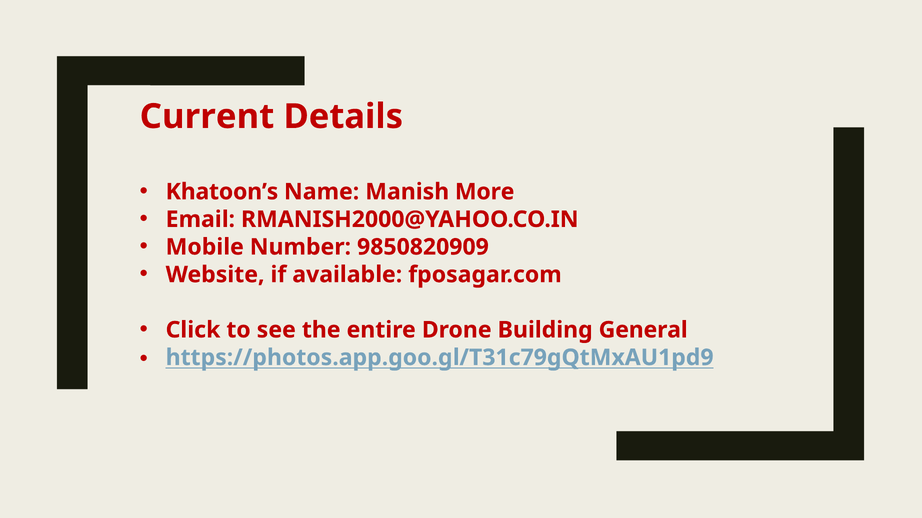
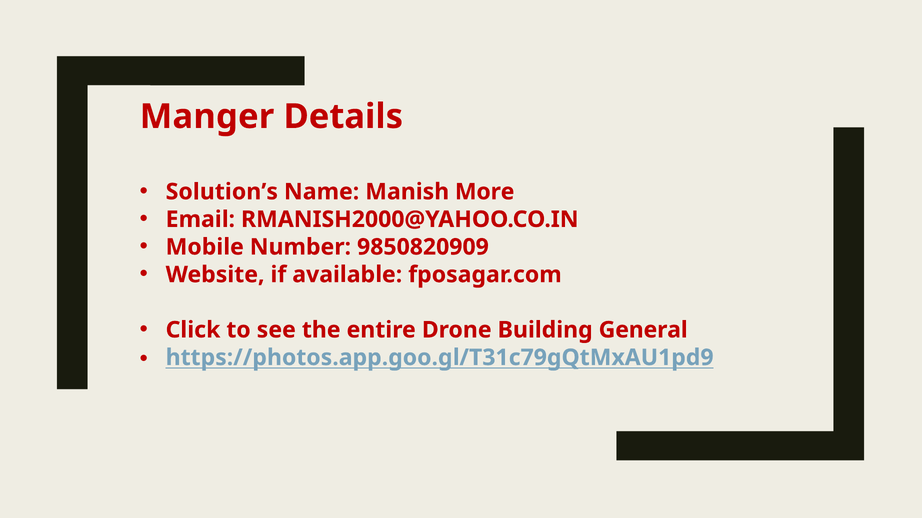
Current: Current -> Manger (207, 117)
Khatoon’s: Khatoon’s -> Solution’s (222, 192)
